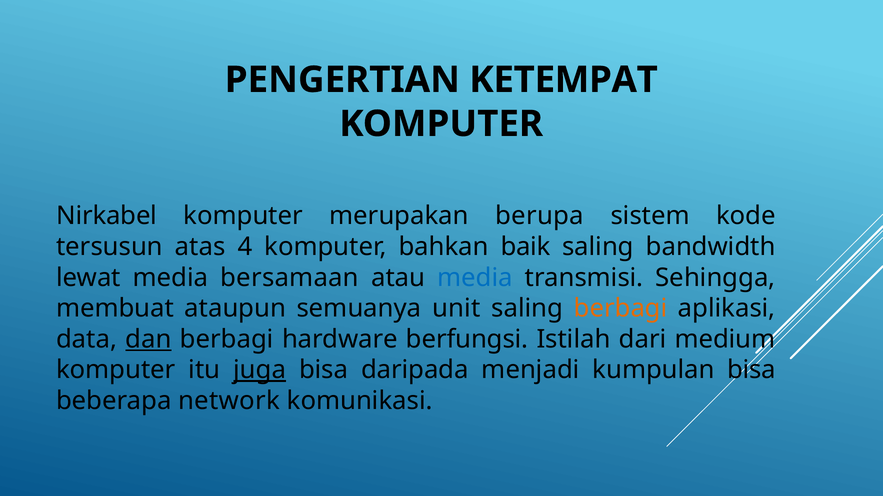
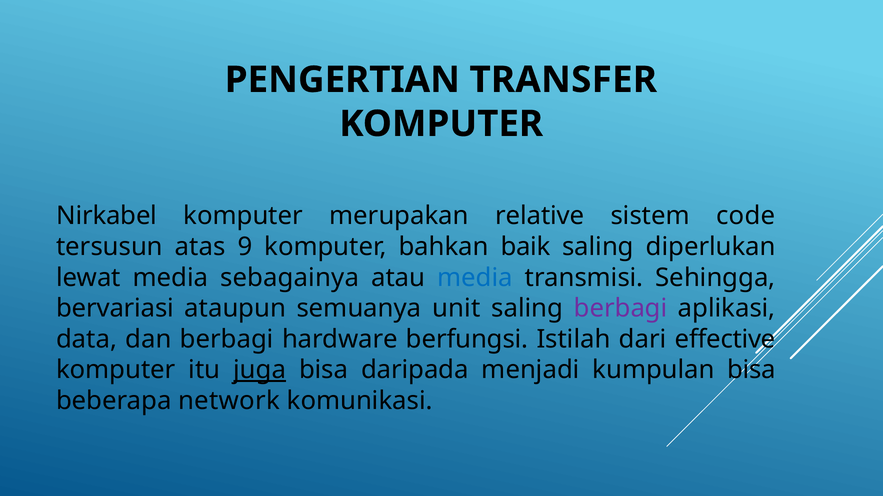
KETEMPAT: KETEMPAT -> TRANSFER (563, 80)
berupa: berupa -> relative (540, 216)
kode: kode -> code (746, 216)
4: 4 -> 9 (245, 247)
bandwidth: bandwidth -> diperlukan (711, 247)
bersamaan: bersamaan -> sebagainya (290, 278)
membuat: membuat -> bervariasi (115, 309)
berbagi colour: orange -> purple (621, 309)
dan underline: present -> none (148, 340)
medium: medium -> effective (725, 340)
